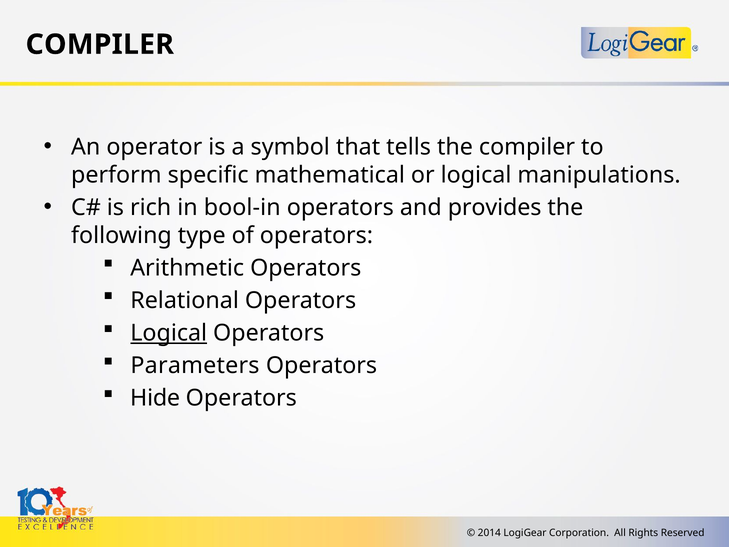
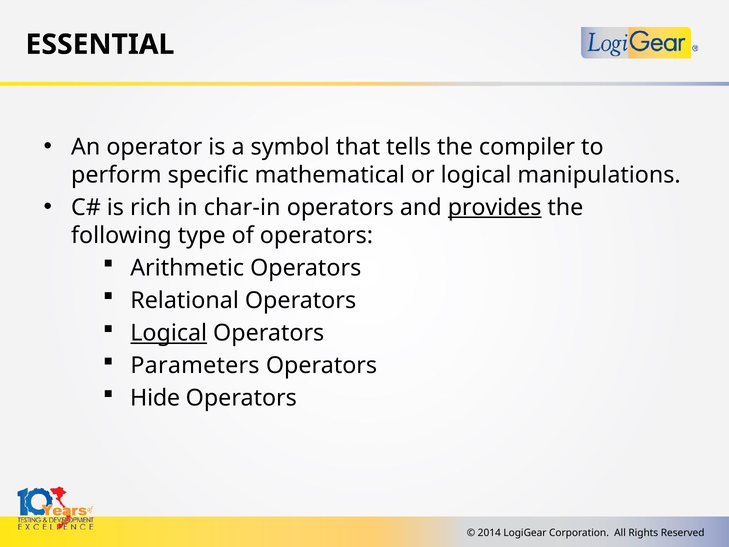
COMPILER: COMPILER -> ESSENTIAL (100, 44)
bool-in: bool-in -> char-in (242, 207)
provides underline: none -> present (495, 207)
